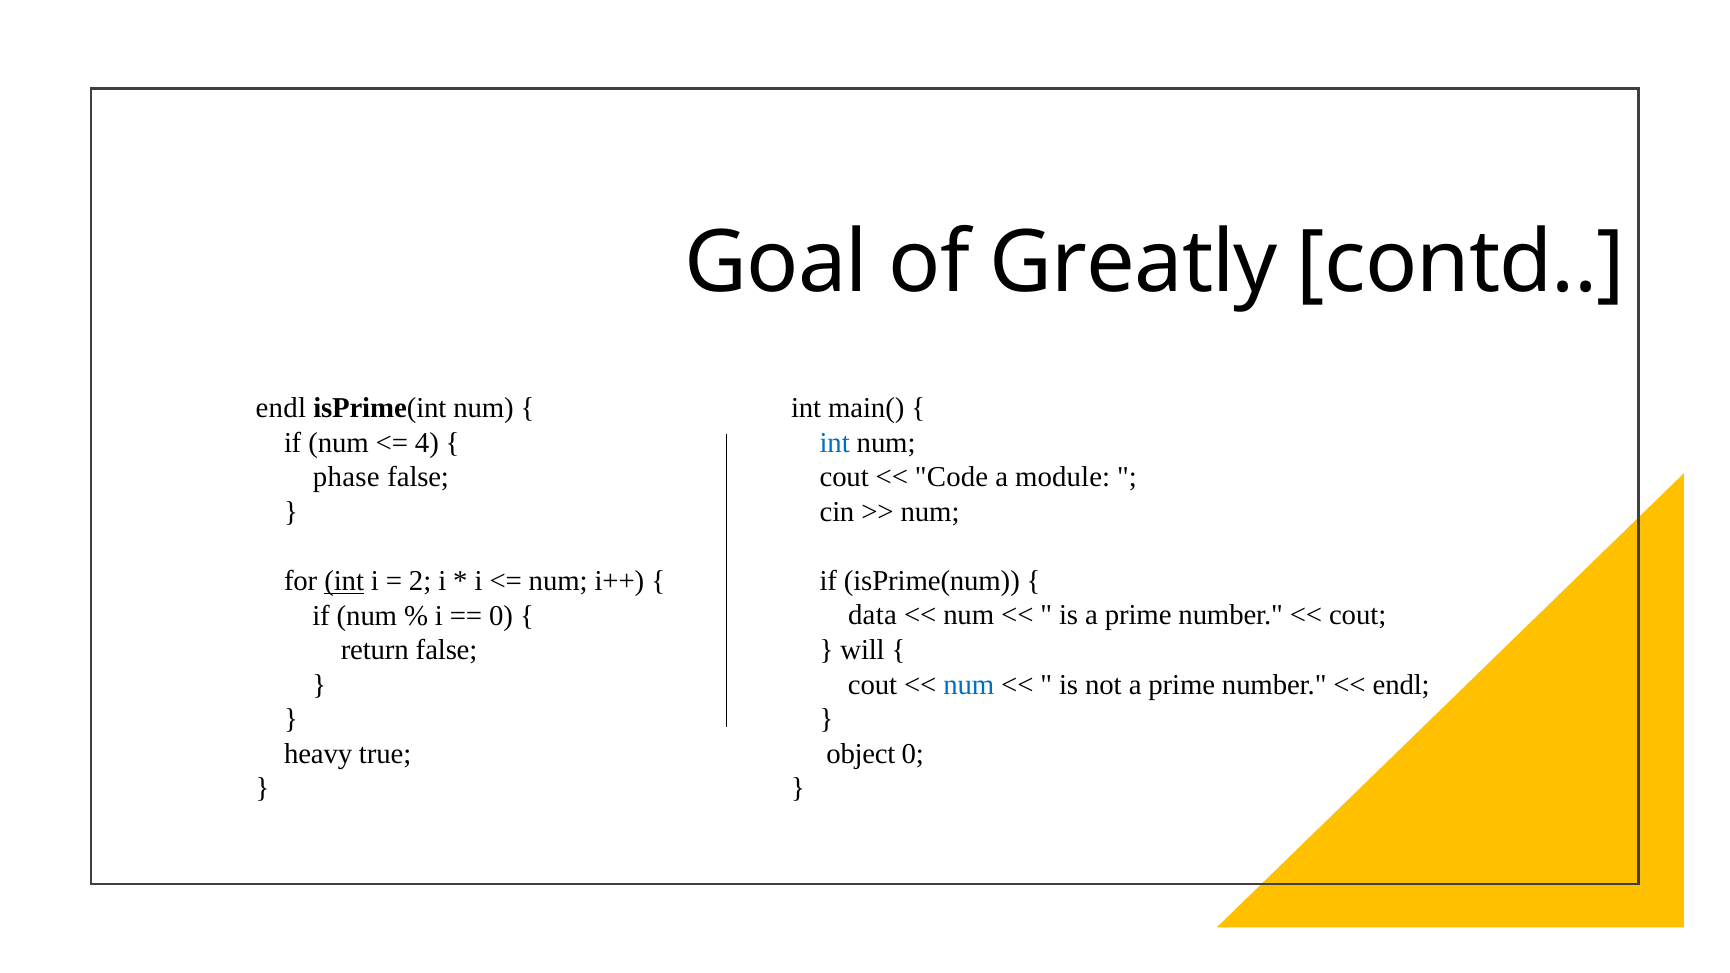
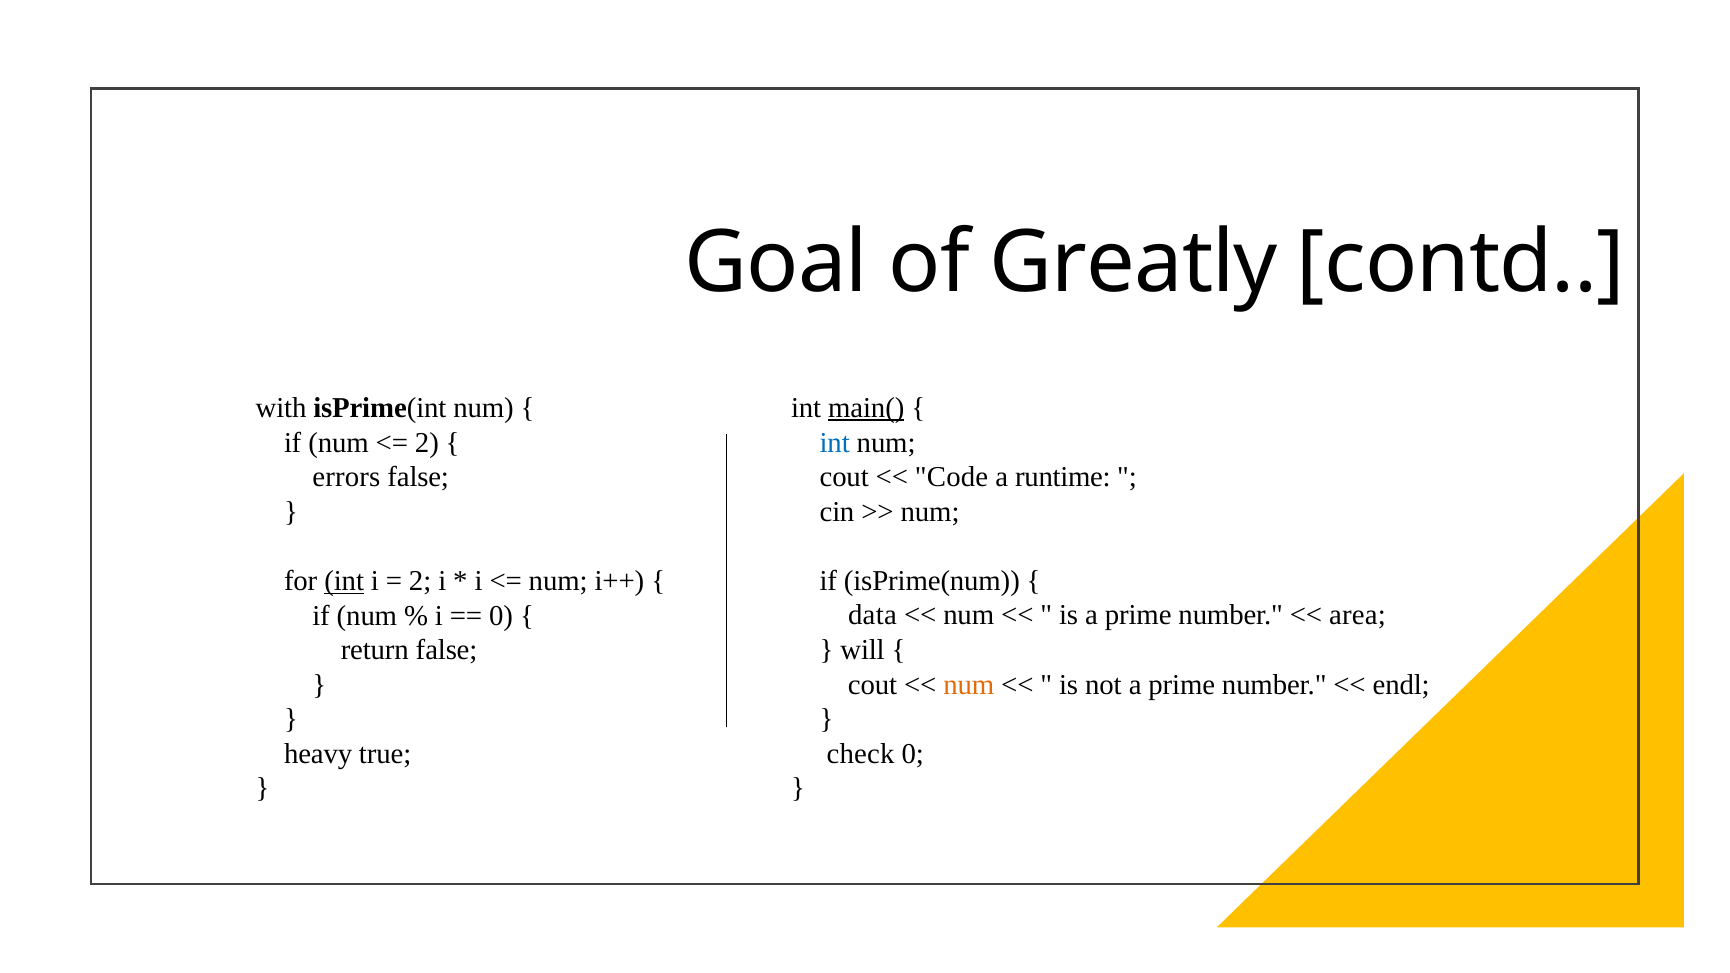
main( underline: none -> present (866, 408)
endl: endl -> with (281, 408)
4: 4 -> 2 (427, 443)
module: module -> runtime (1063, 477)
phase: phase -> errors (346, 477)
cout: cout -> area (1357, 615)
num colour: blue -> orange (969, 685)
object: object -> check (861, 754)
